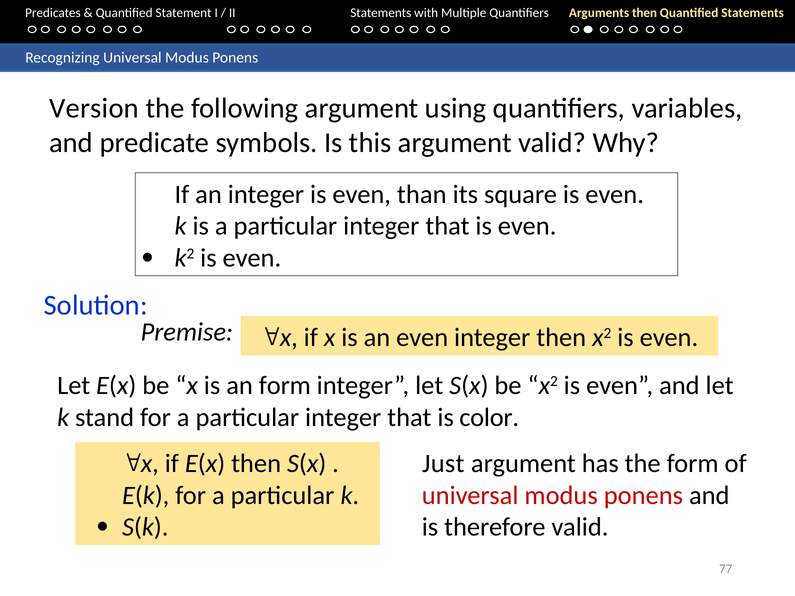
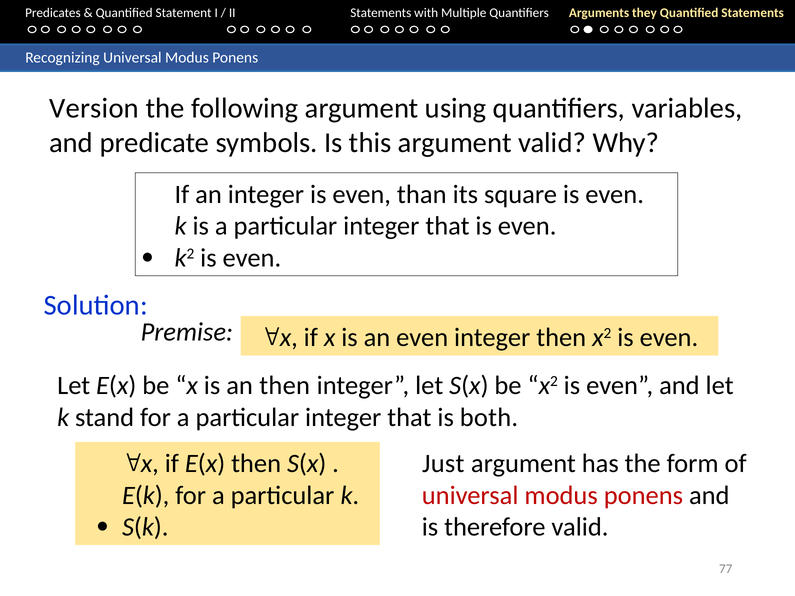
Arguments then: then -> they (644, 13)
an form: form -> then (285, 386)
color: color -> both (489, 418)
